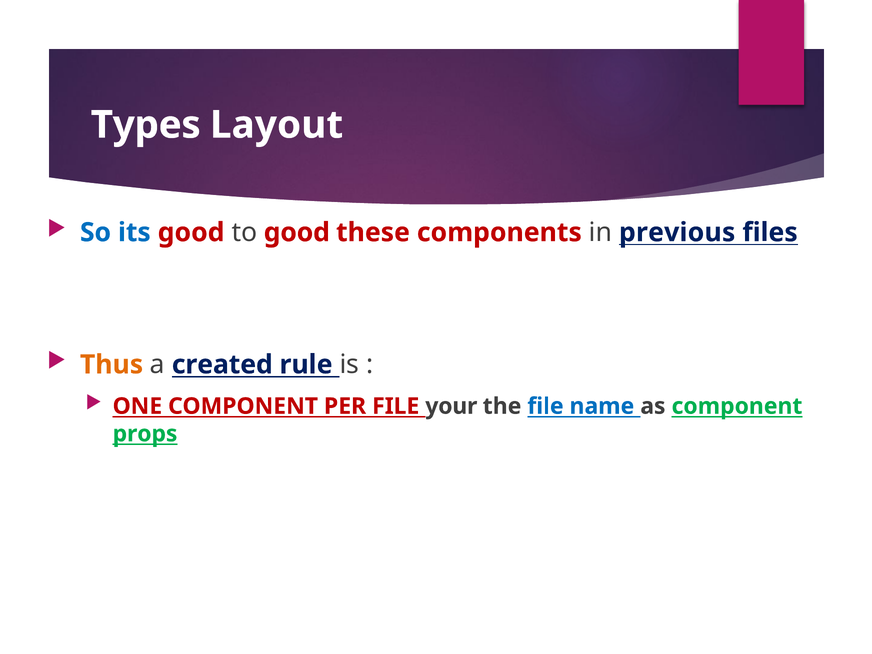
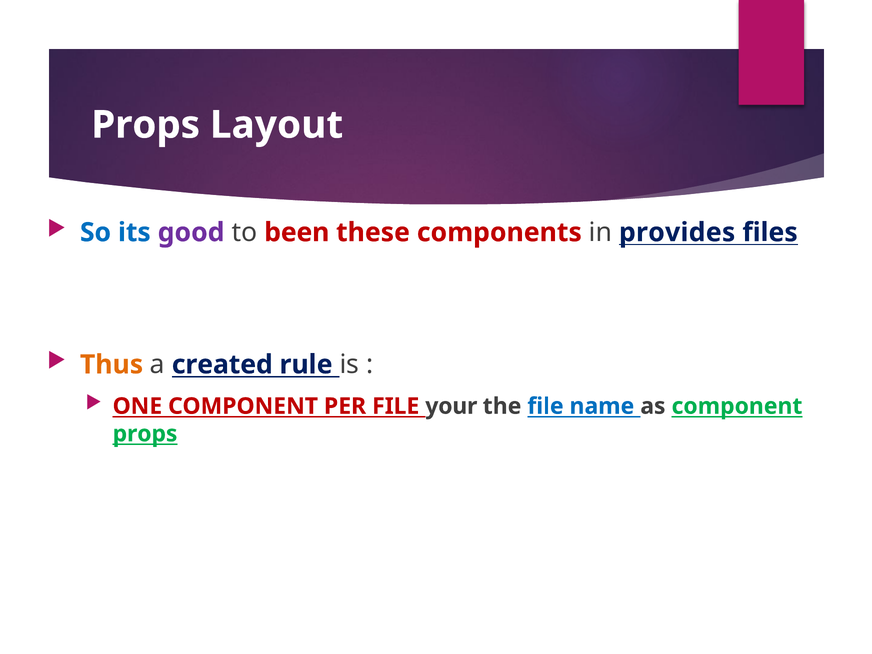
Types: Types -> Props (146, 125)
good colour: red -> purple (191, 232)
to good: good -> been (297, 232)
previous: previous -> provides (677, 232)
